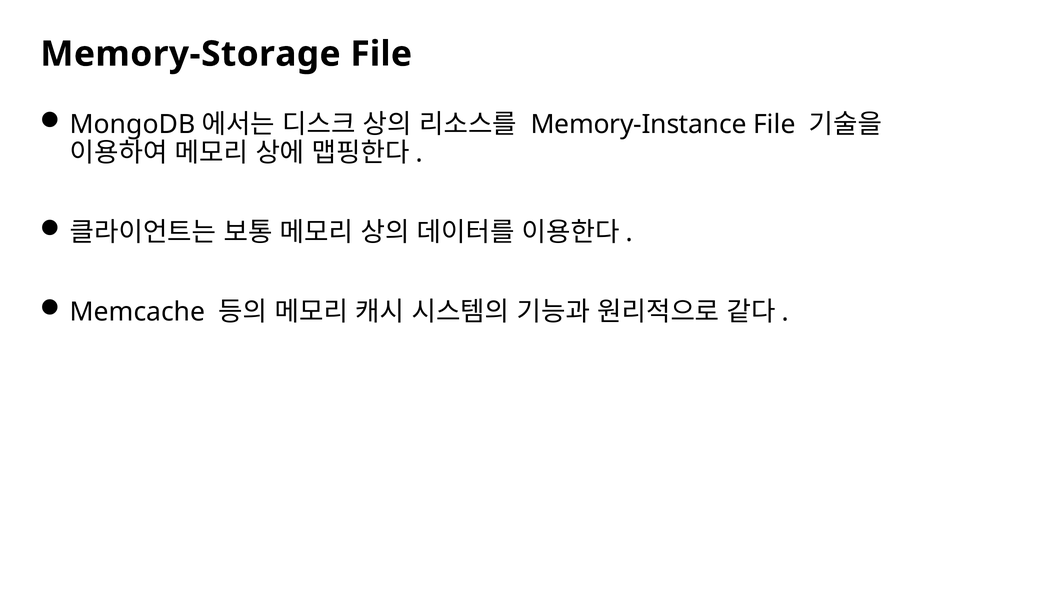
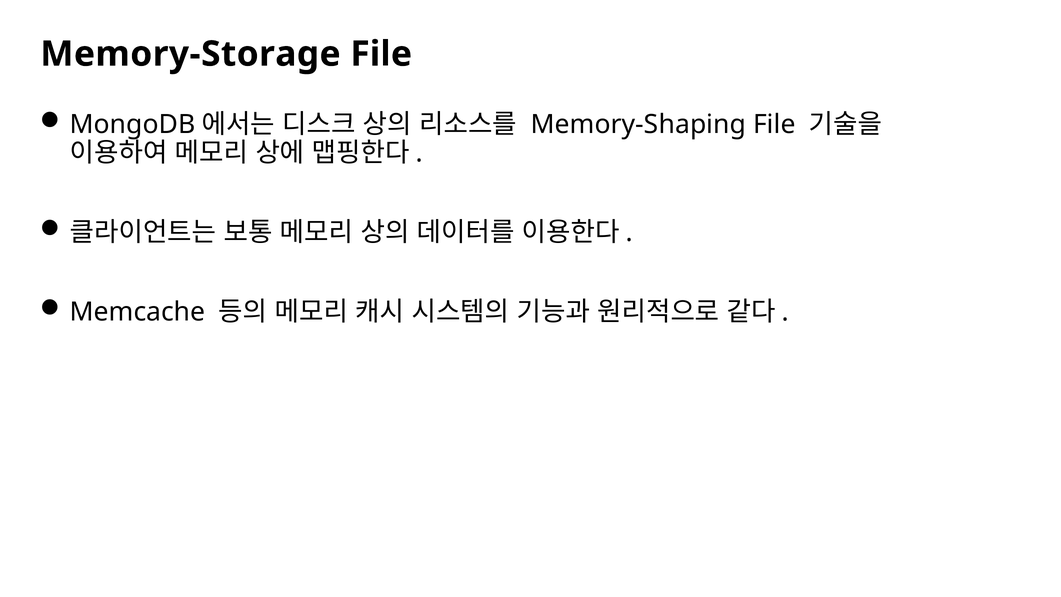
Memory-Instance: Memory-Instance -> Memory-Shaping (638, 124)
